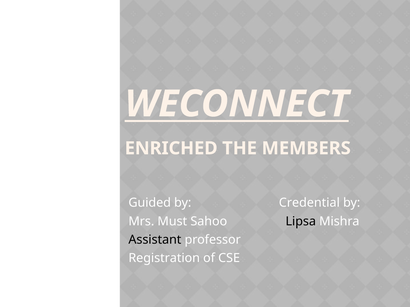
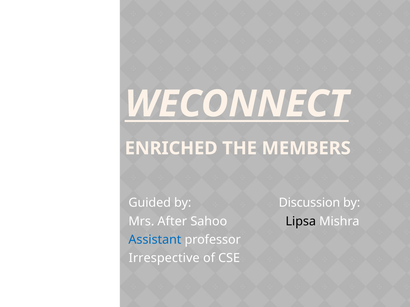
Credential: Credential -> Discussion (309, 203)
Must: Must -> After (172, 222)
Assistant colour: black -> blue (155, 240)
Registration: Registration -> Irrespective (164, 258)
